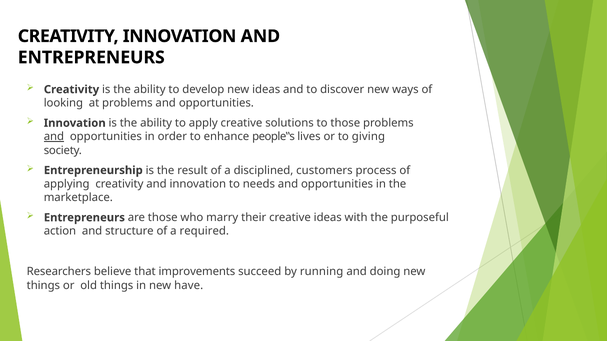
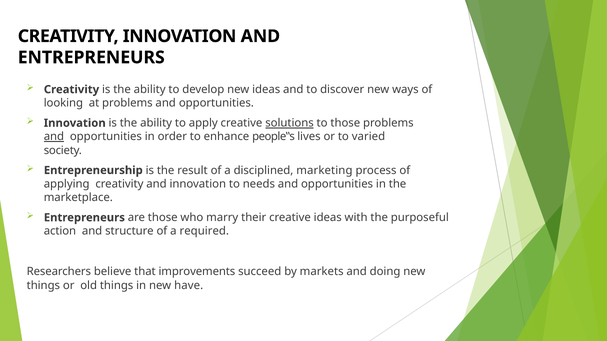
solutions underline: none -> present (290, 123)
giving: giving -> varied (368, 137)
customers: customers -> marketing (324, 170)
running: running -> markets (322, 272)
